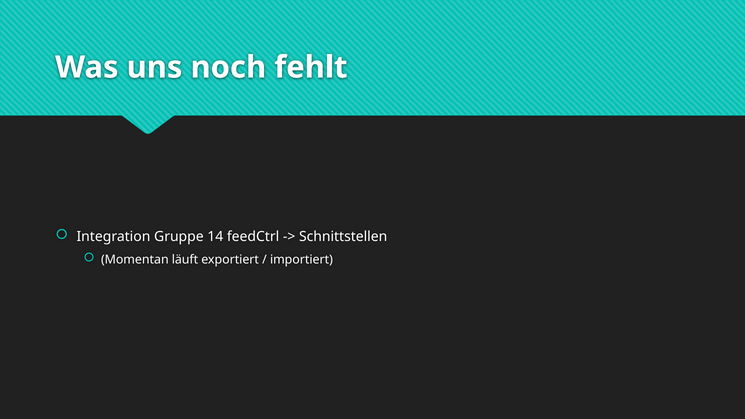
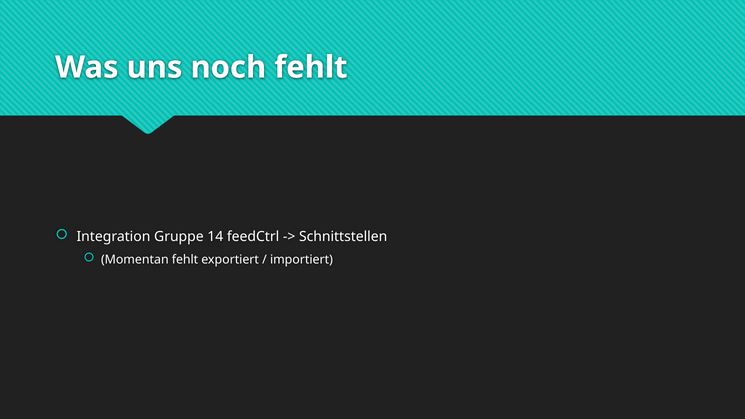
Momentan läuft: läuft -> fehlt (185, 260)
